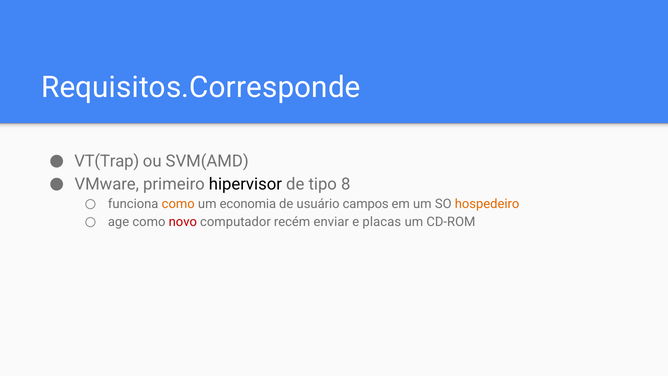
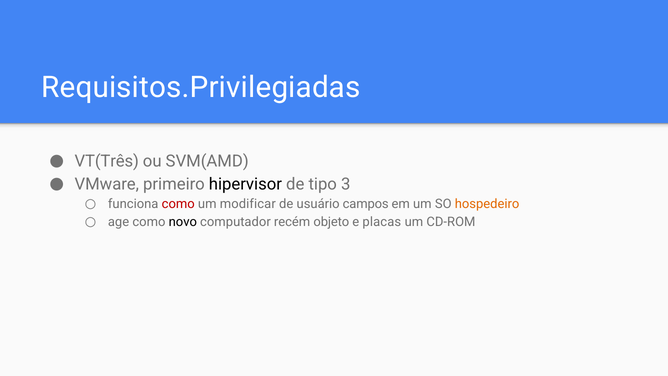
Requisitos.Corresponde: Requisitos.Corresponde -> Requisitos.Privilegiadas (201, 88)
VT(Trap: VT(Trap -> VT(Três (107, 161)
8: 8 -> 3 (346, 184)
como colour: orange -> red (178, 204)
economia: economia -> modificar (248, 204)
novo colour: red -> black (183, 222)
enviar: enviar -> objeto (331, 222)
